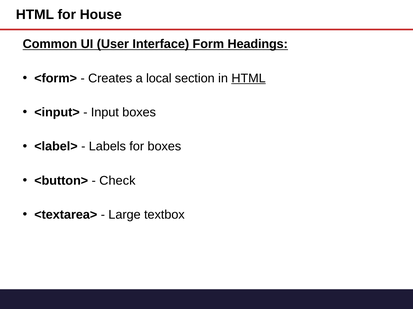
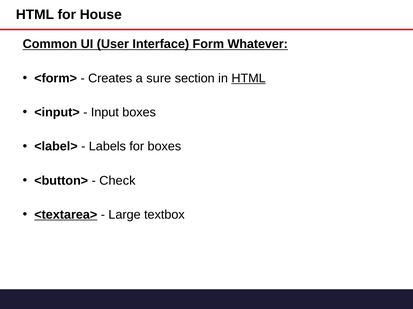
Headings: Headings -> Whatever (258, 44)
local: local -> sure (159, 78)
<textarea> underline: none -> present (66, 215)
